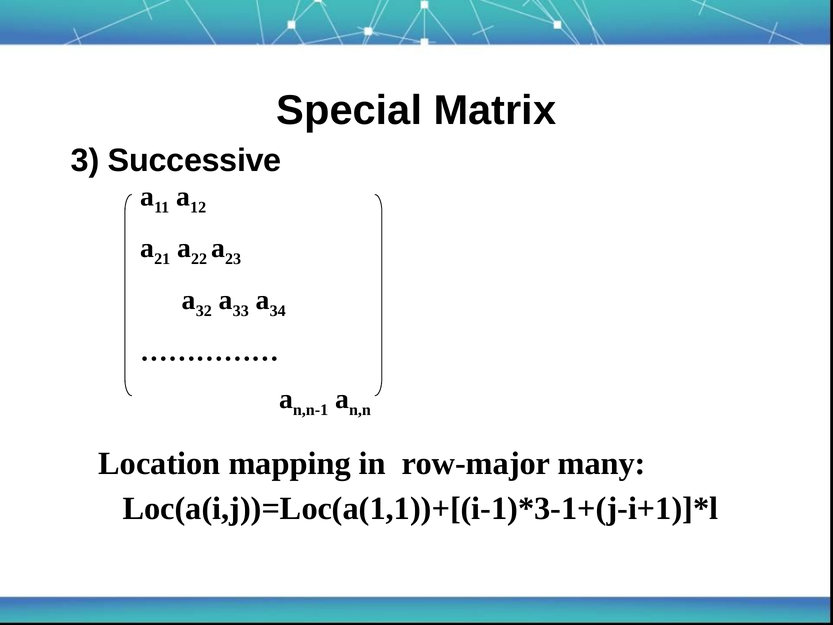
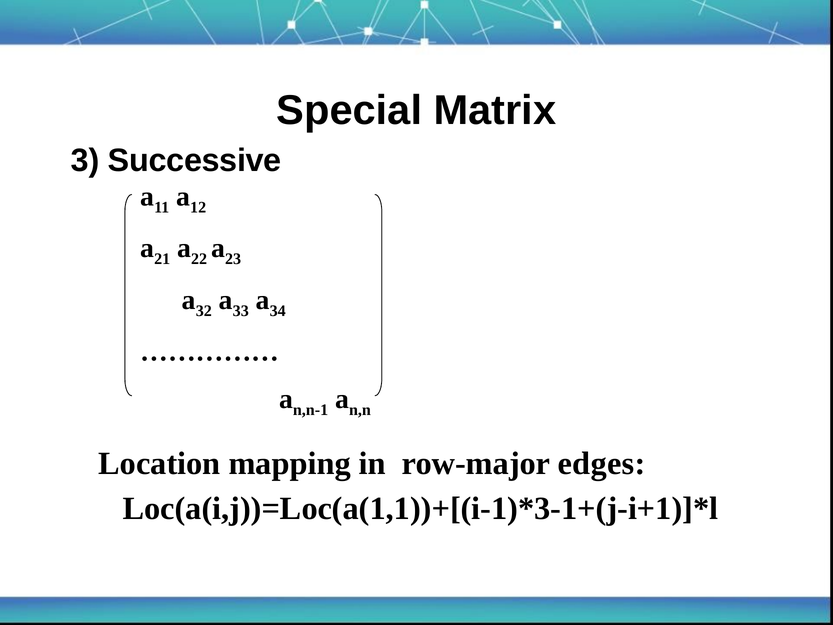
many: many -> edges (602, 463)
